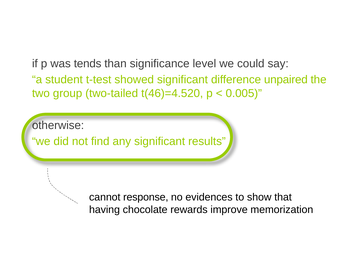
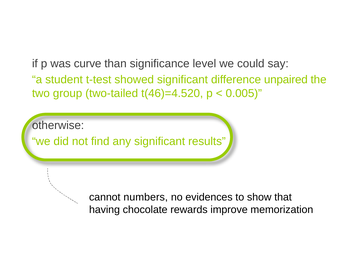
tends: tends -> curve (88, 64)
response: response -> numbers (146, 197)
